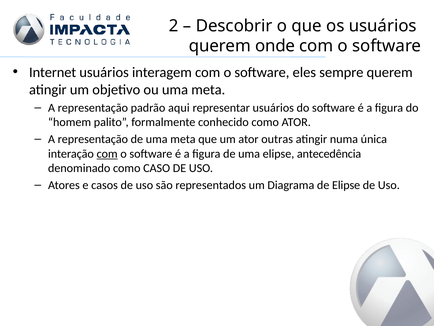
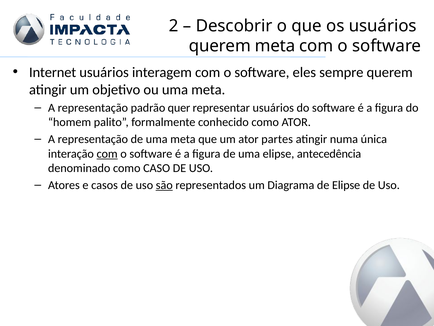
querem onde: onde -> meta (275, 46)
aqui: aqui -> quer (179, 108)
outras: outras -> partes (277, 139)
são underline: none -> present (164, 185)
